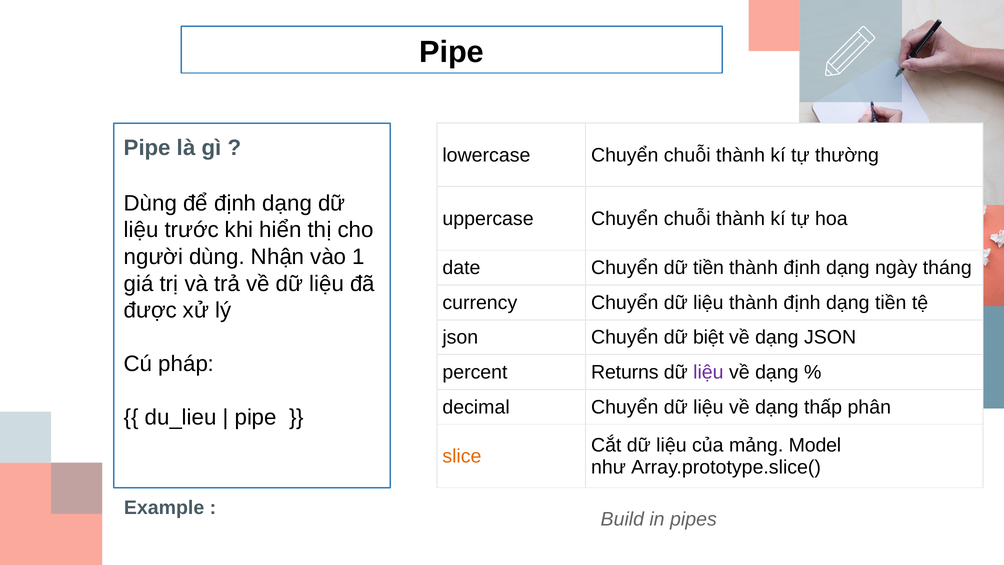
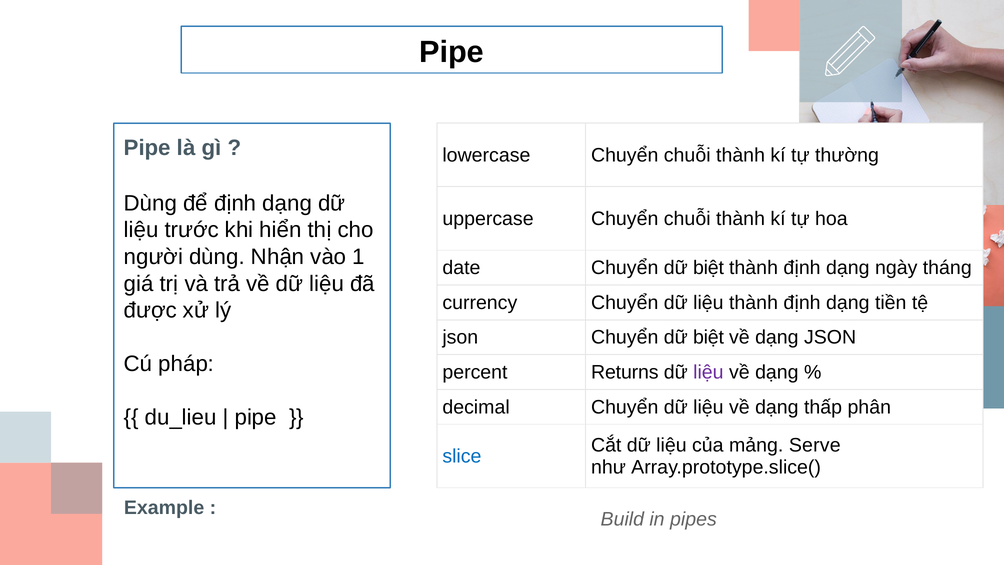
date Chuyển dữ tiền: tiền -> biệt (708, 268)
Model: Model -> Serve (815, 445)
slice colour: orange -> blue (462, 456)
